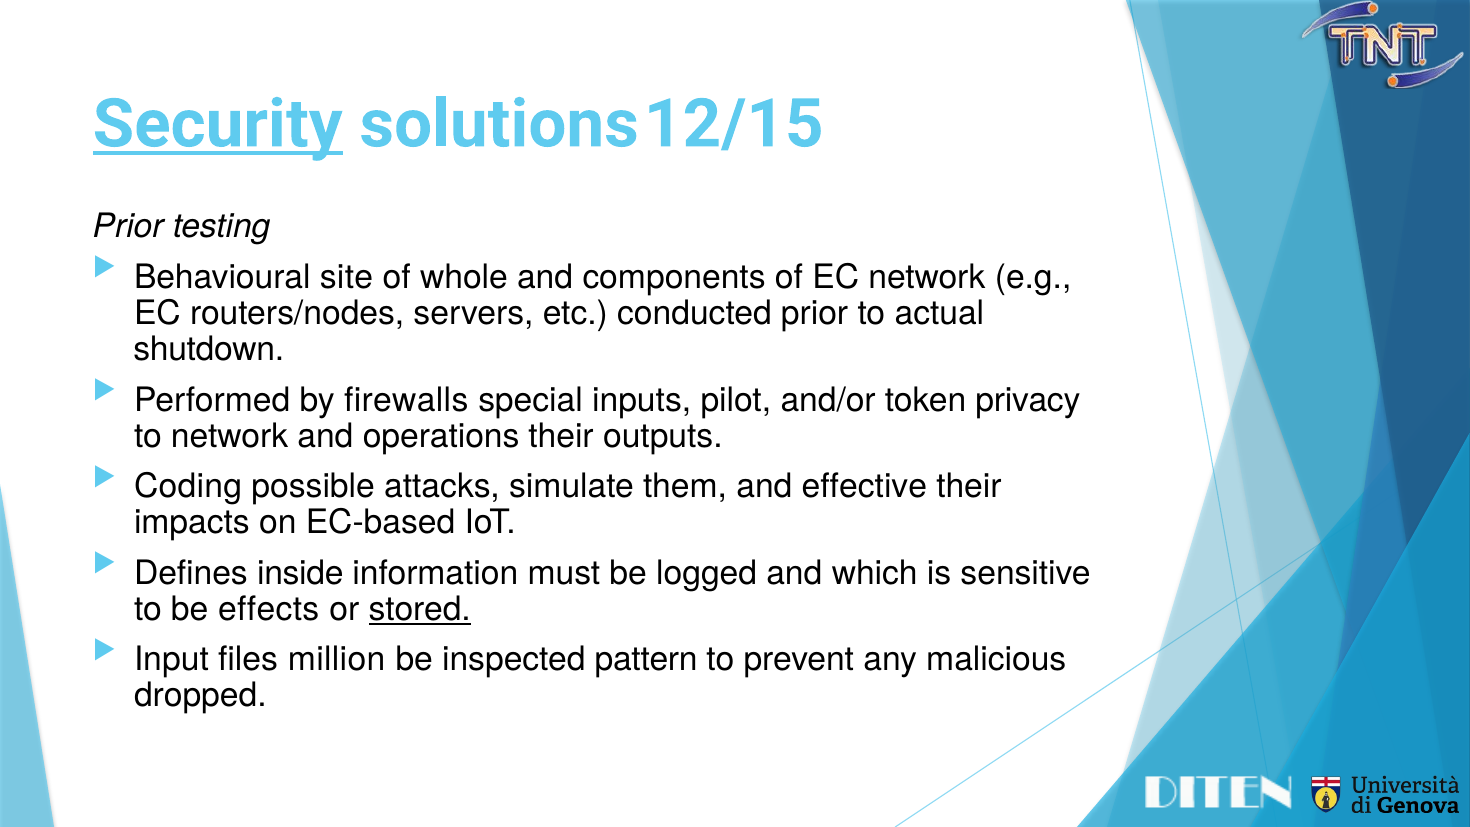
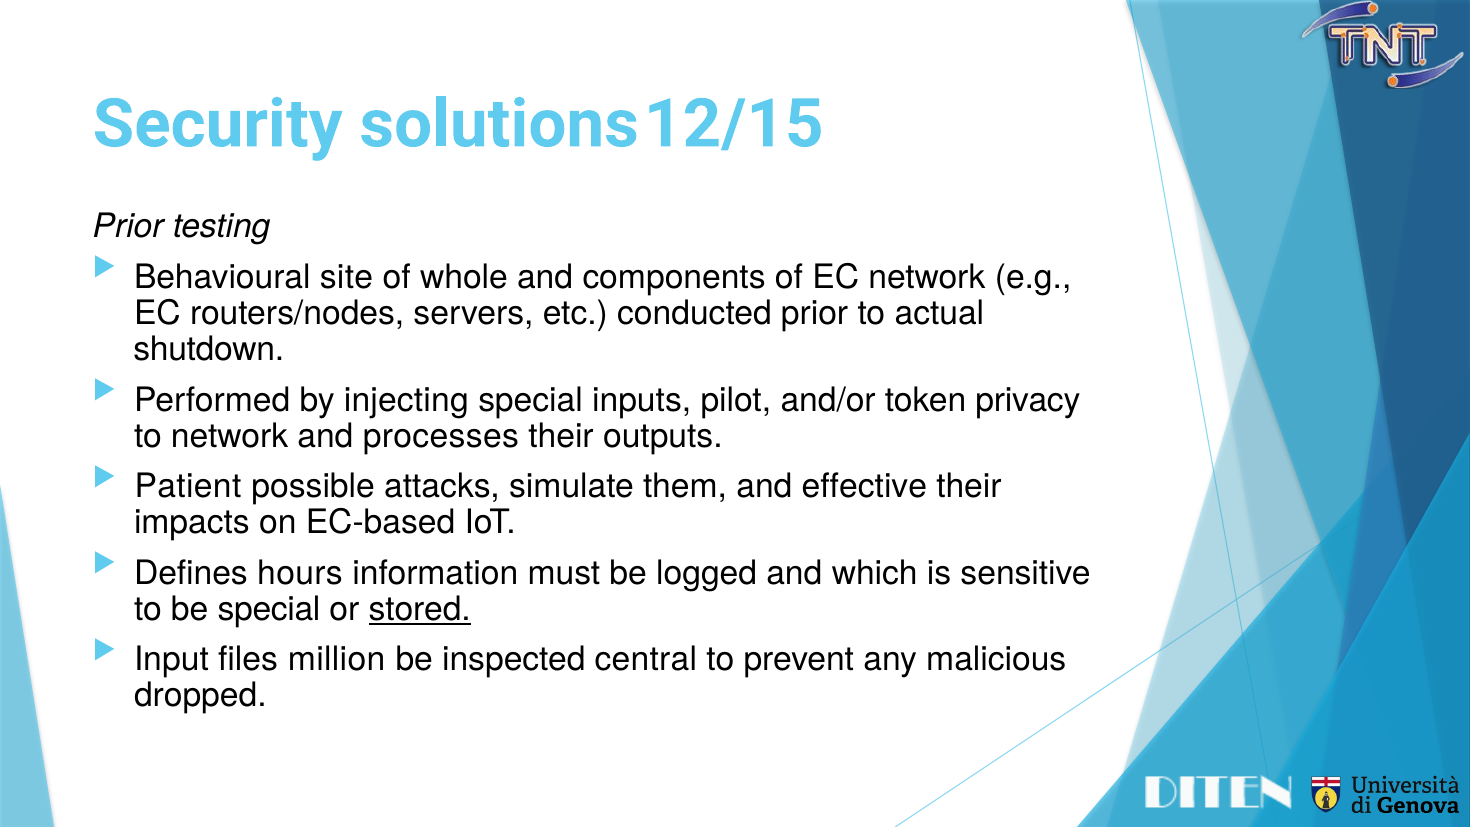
Security underline: present -> none (218, 124)
firewalls: firewalls -> injecting (406, 400)
operations: operations -> processes (441, 436)
Coding: Coding -> Patient (188, 486)
inside: inside -> hours (300, 573)
be effects: effects -> special (269, 609)
pattern: pattern -> central (646, 659)
